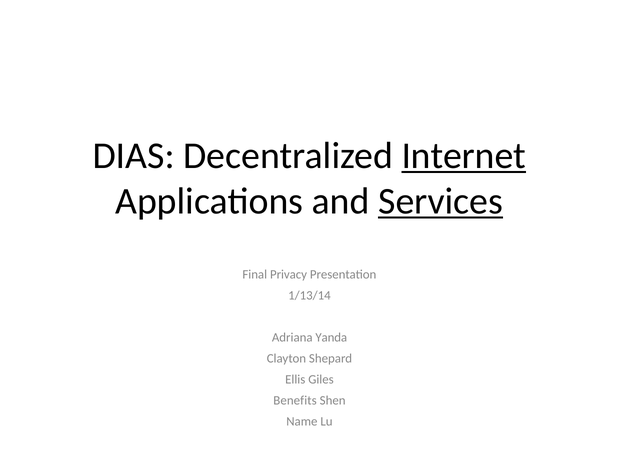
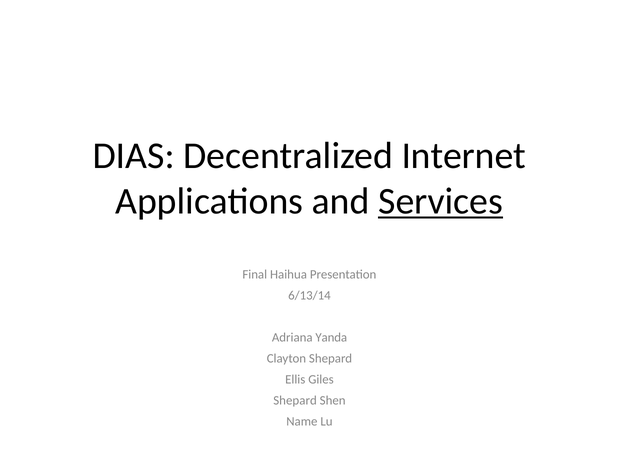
Internet underline: present -> none (464, 156)
Privacy: Privacy -> Haihua (289, 275)
1/13/14: 1/13/14 -> 6/13/14 (309, 296)
Benefits: Benefits -> Shepard (295, 401)
